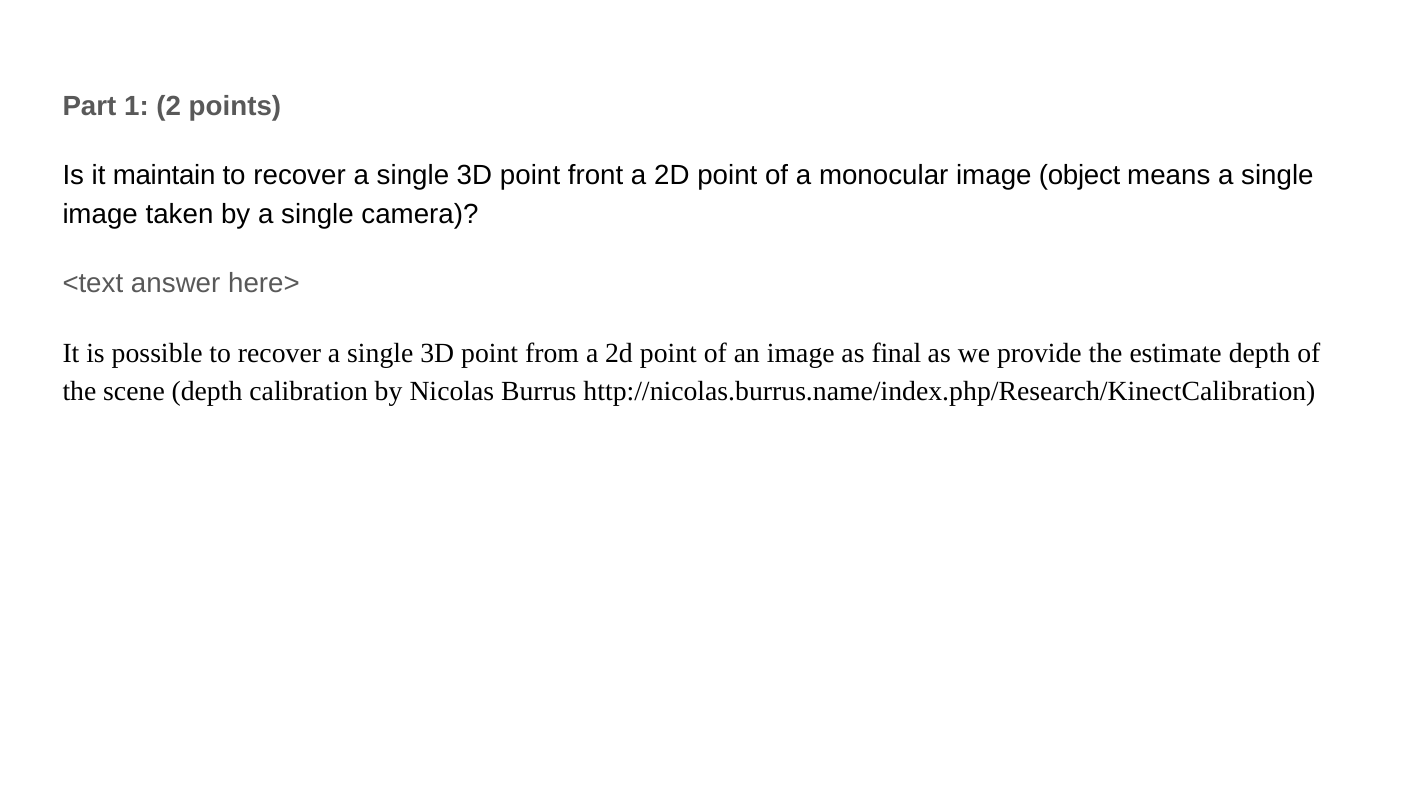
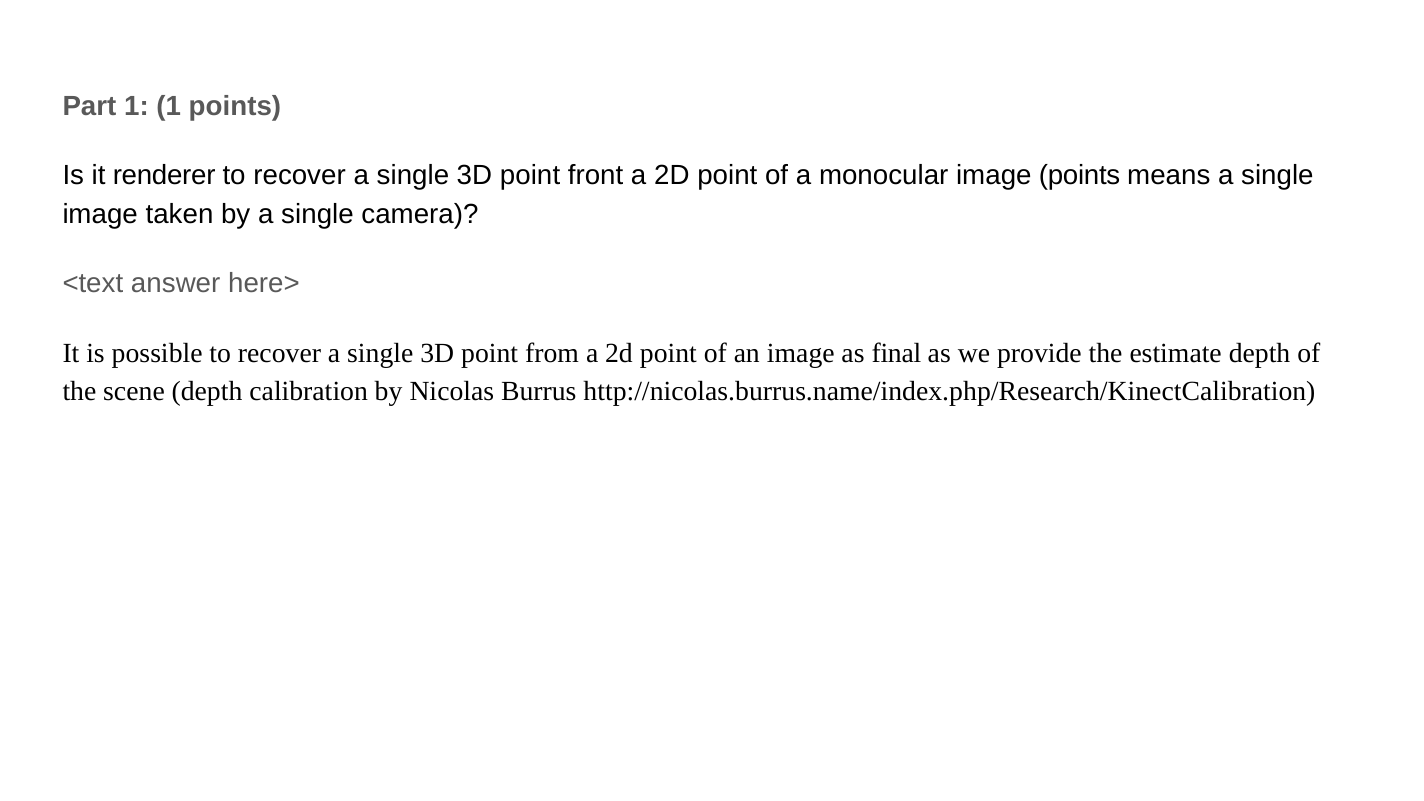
1 2: 2 -> 1 (169, 106)
maintain: maintain -> renderer (164, 176)
image object: object -> points (1080, 176)
